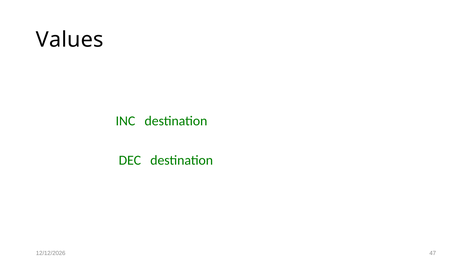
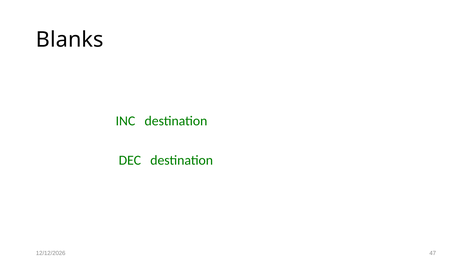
Values: Values -> Blanks (70, 40)
